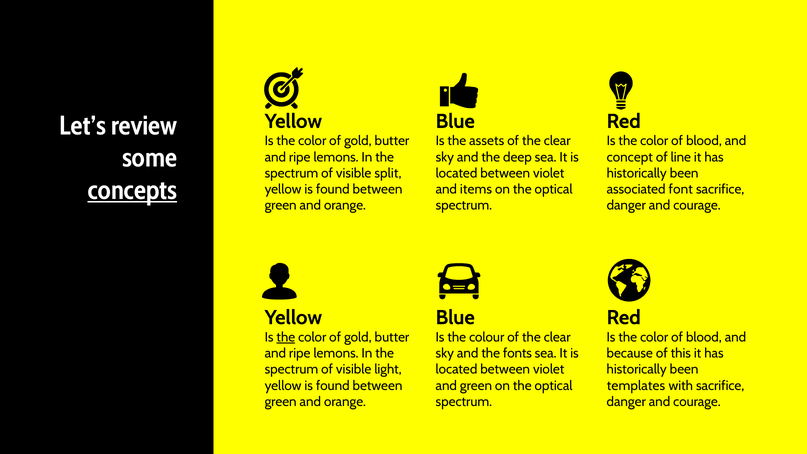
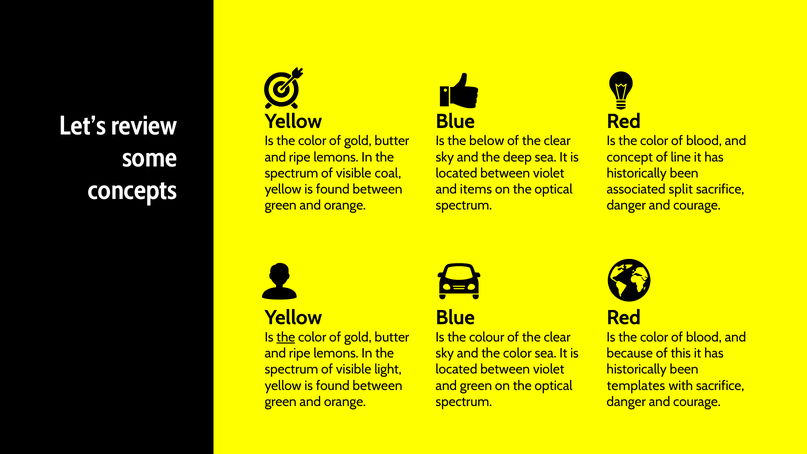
assets: assets -> below (487, 141)
split: split -> coal (388, 173)
concepts underline: present -> none (132, 190)
font: font -> split (681, 189)
and the fonts: fonts -> color (517, 353)
